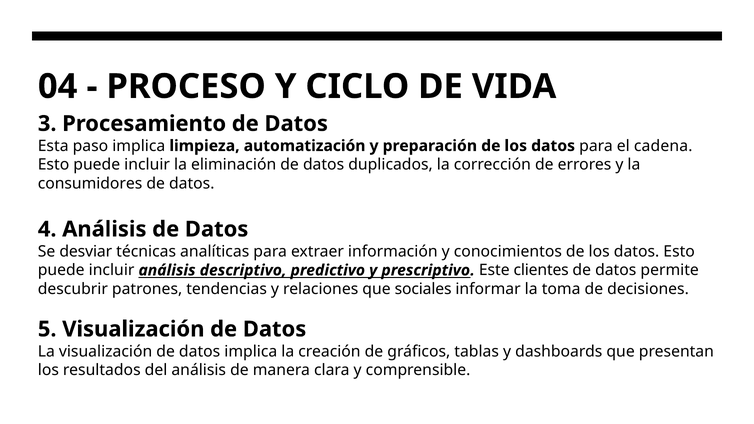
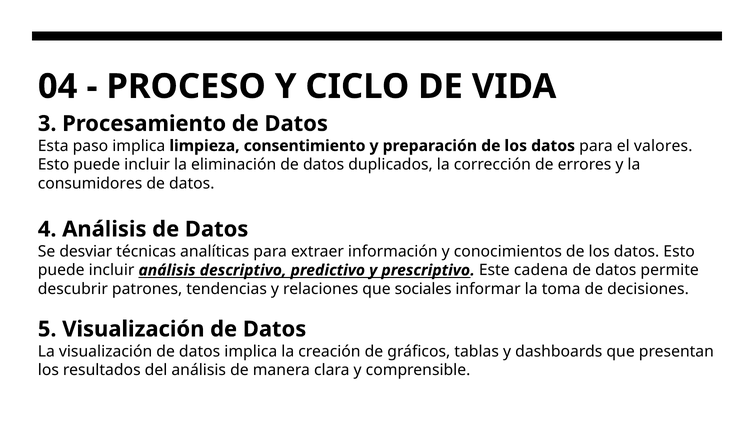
automatización: automatización -> consentimiento (305, 146)
cadena: cadena -> valores (663, 146)
clientes: clientes -> cadena (541, 270)
